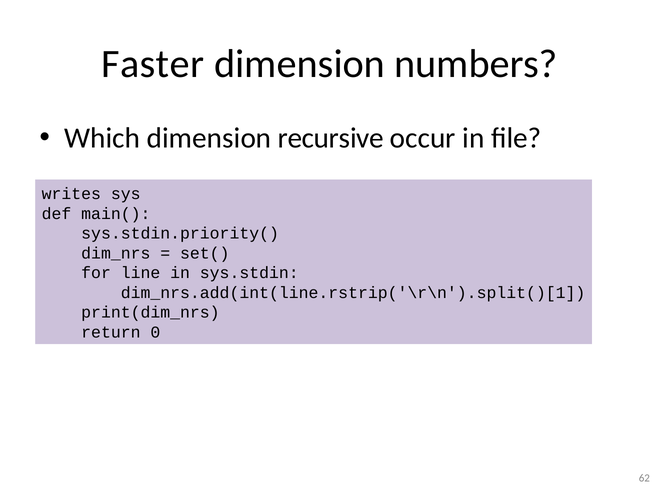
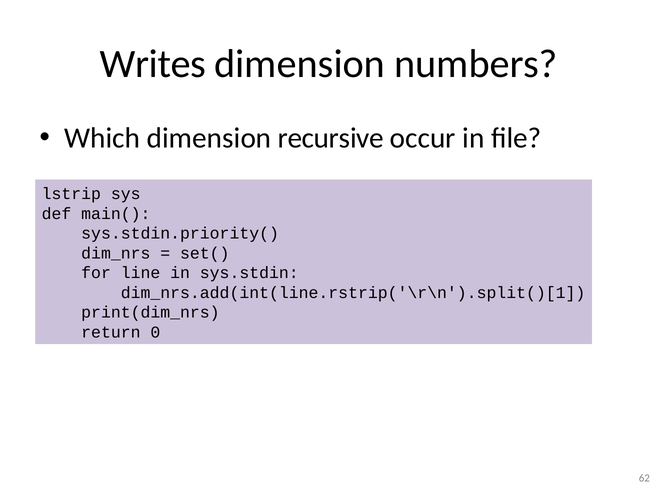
Faster: Faster -> Writes (153, 64)
writes: writes -> lstrip (71, 194)
